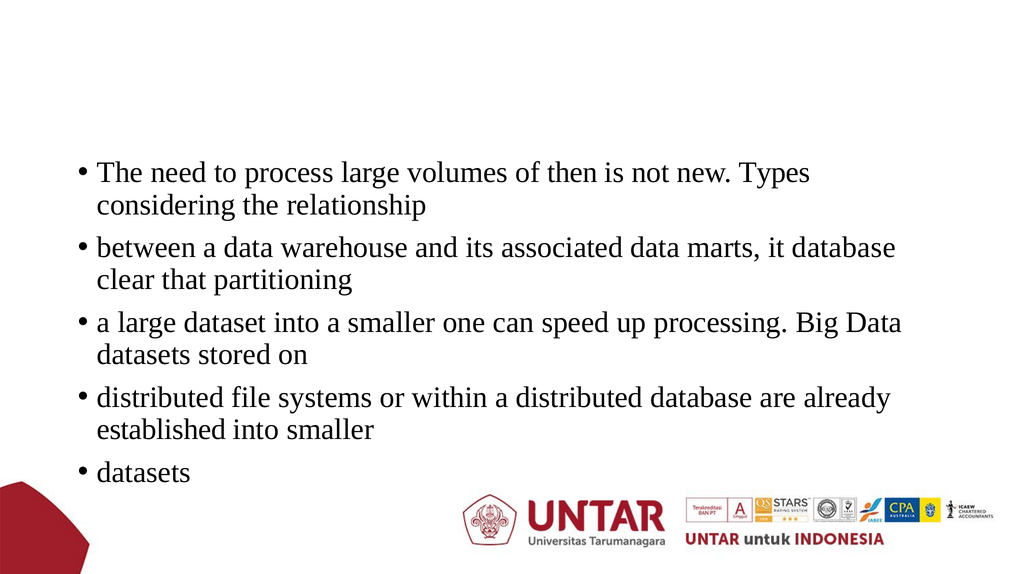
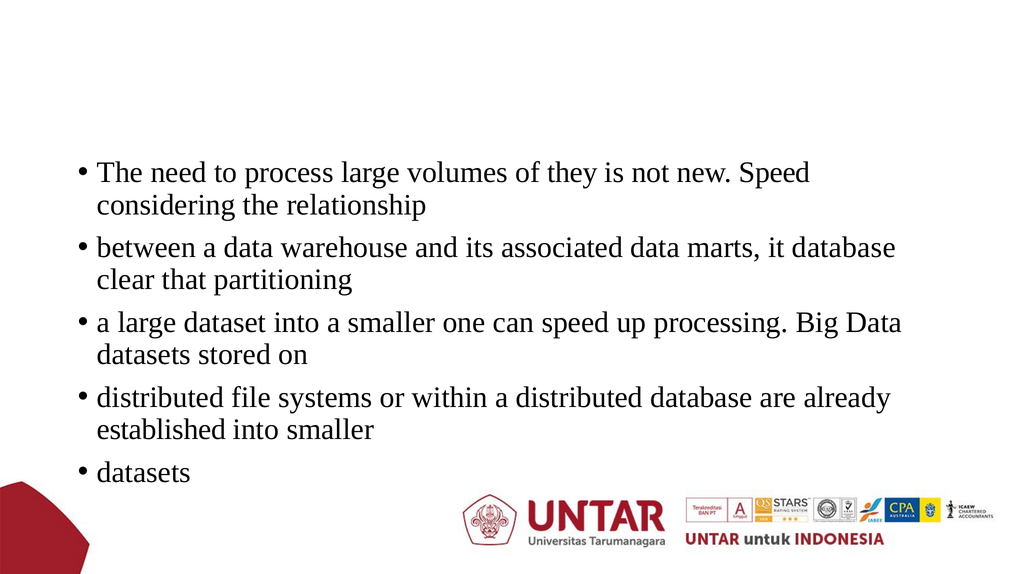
then: then -> they (572, 173)
new Types: Types -> Speed (775, 173)
